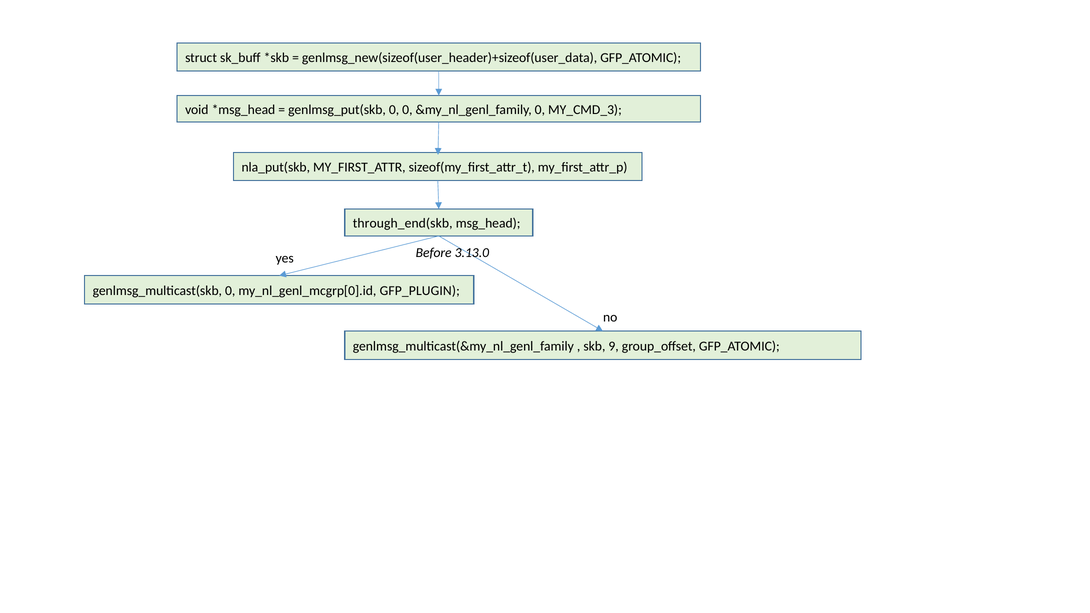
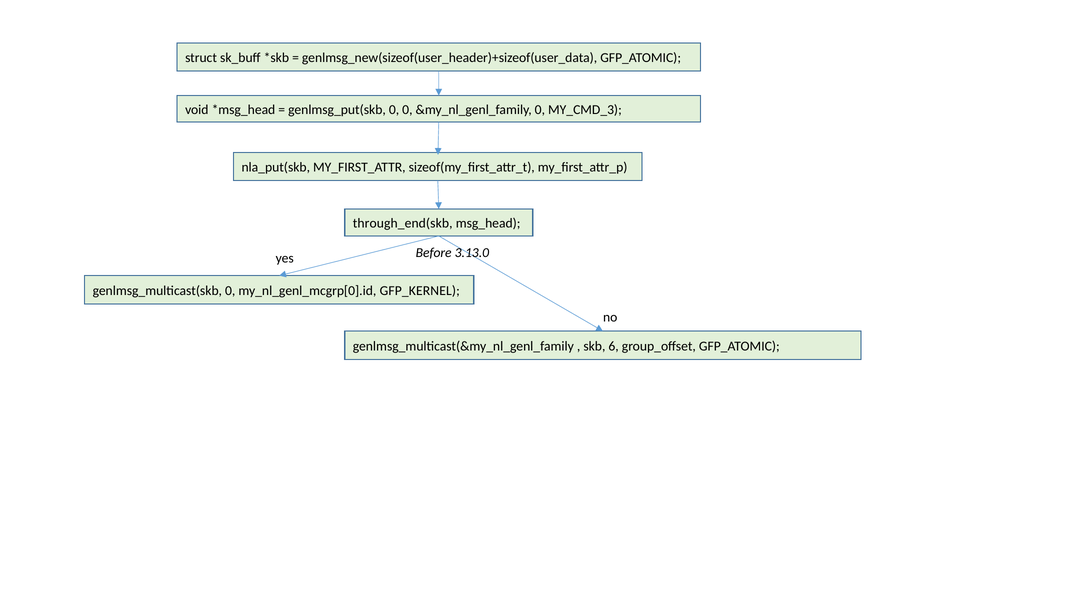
GFP_PLUGIN: GFP_PLUGIN -> GFP_KERNEL (420, 291)
9: 9 -> 6 (614, 346)
